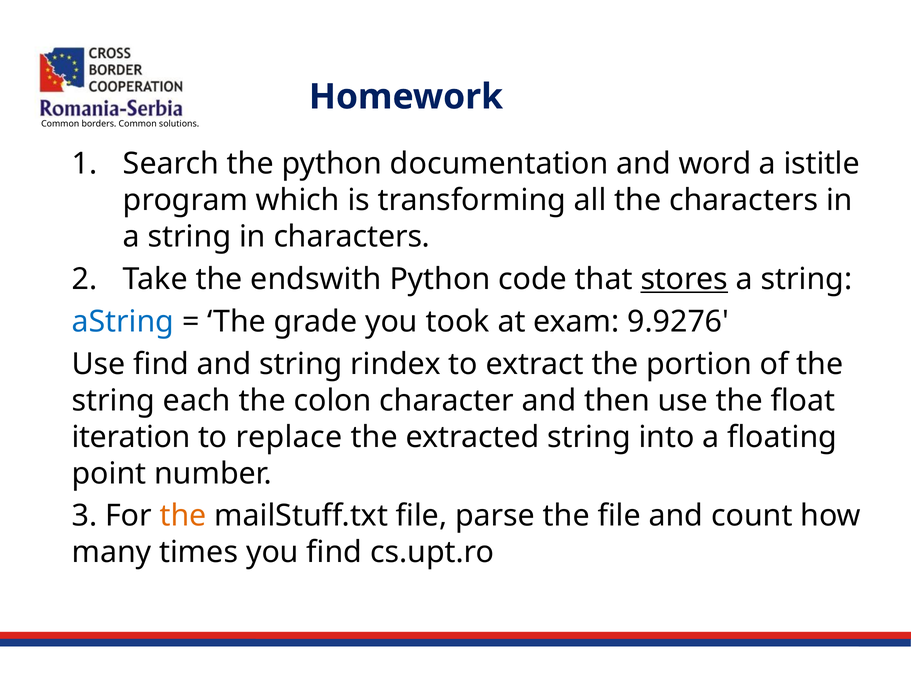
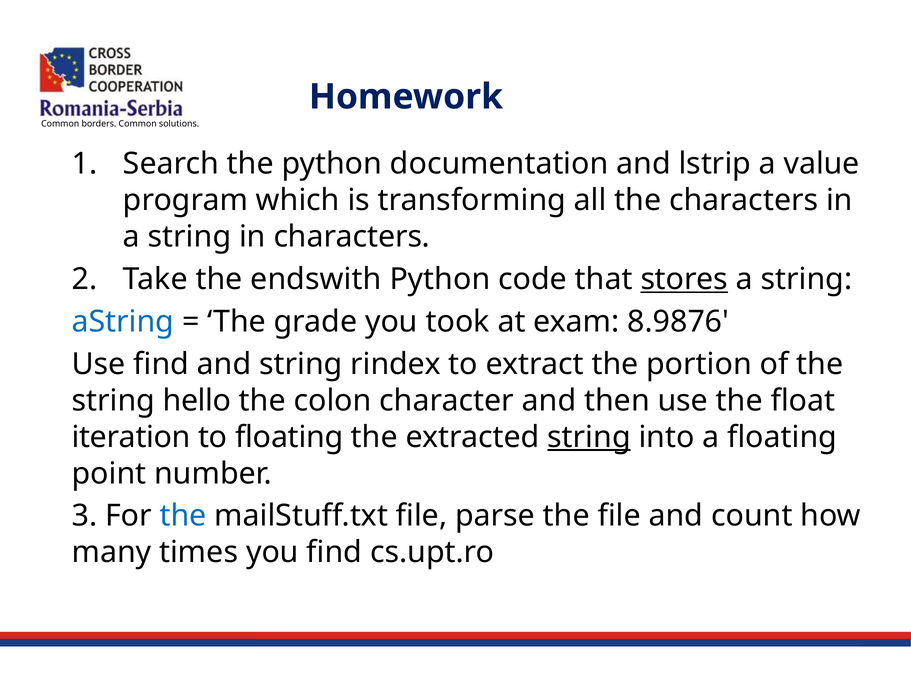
word: word -> lstrip (715, 164)
istitle: istitle -> value (822, 164)
9.9276: 9.9276 -> 8.9876 (678, 322)
each: each -> hello (197, 401)
to replace: replace -> floating (289, 437)
string underline: none -> present (589, 437)
the colour: orange -> blue (183, 516)
